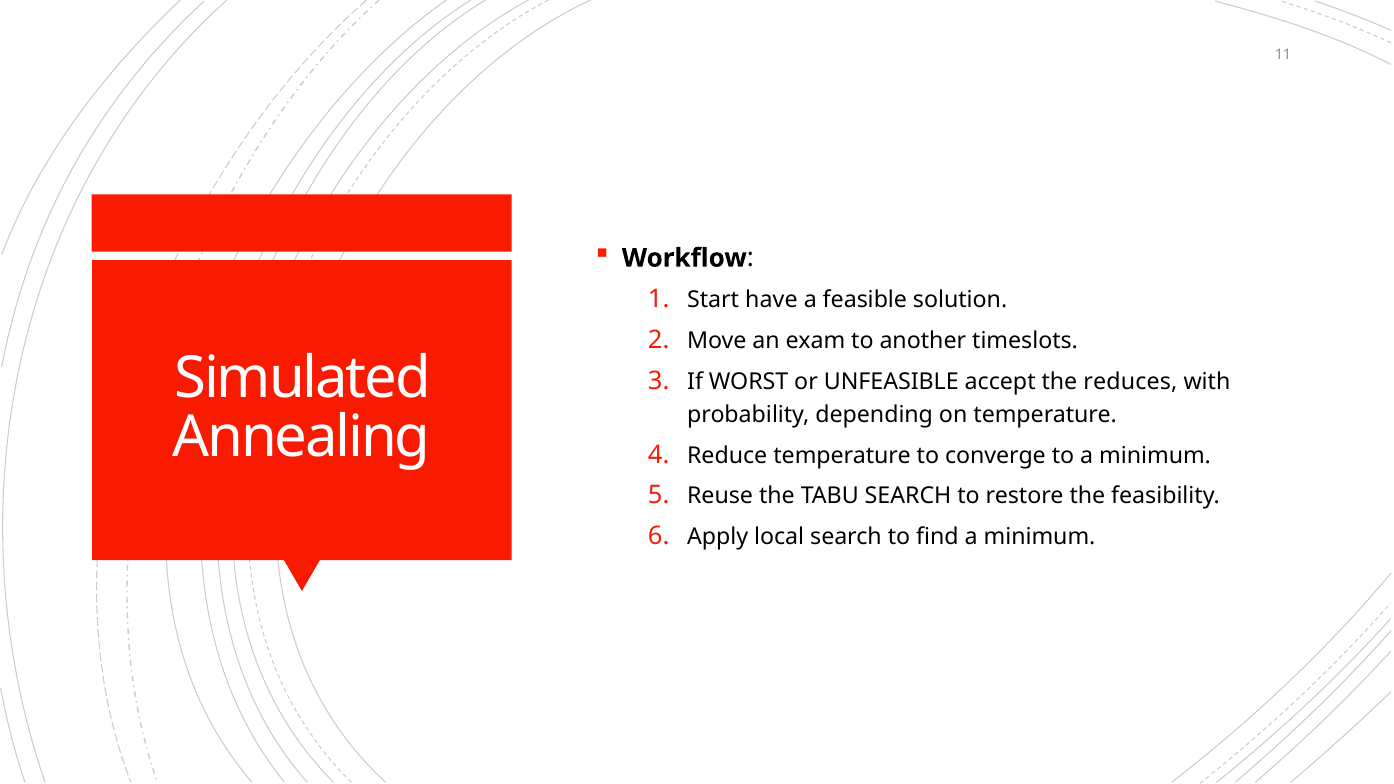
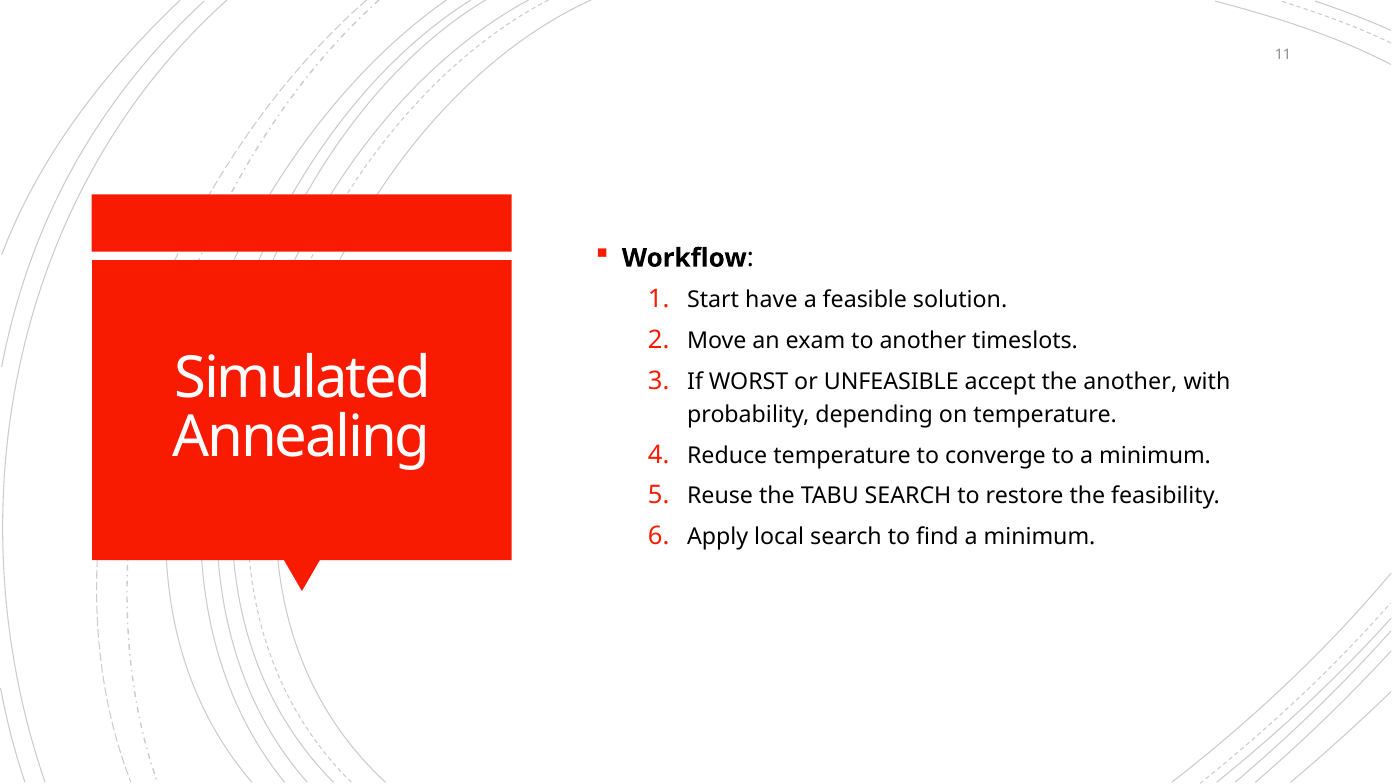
the reduces: reduces -> another (1130, 382)
